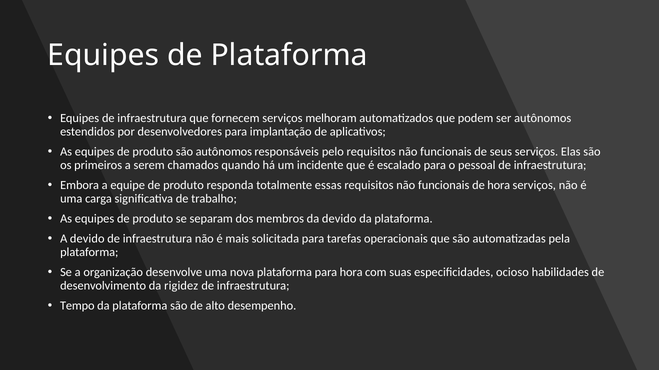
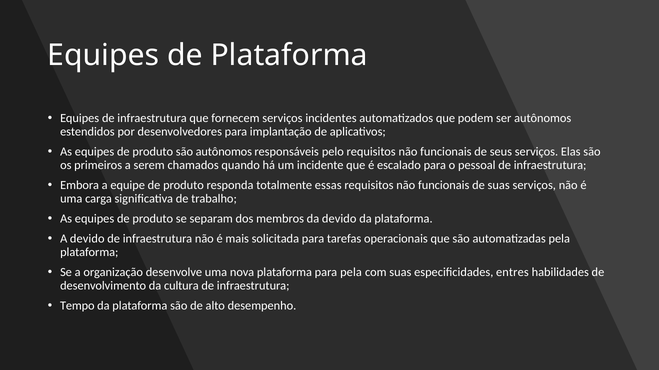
melhoram: melhoram -> incidentes (331, 118)
de hora: hora -> suas (499, 185)
para hora: hora -> pela (351, 273)
ocioso: ocioso -> entres (512, 273)
rigidez: rigidez -> cultura (181, 286)
